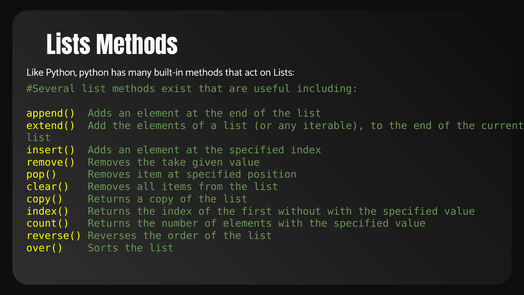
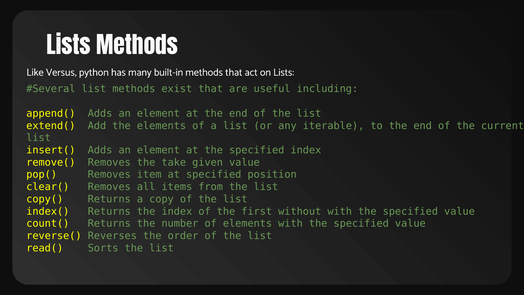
Like Python: Python -> Versus (61, 72)
over(: over( -> read( (45, 248)
